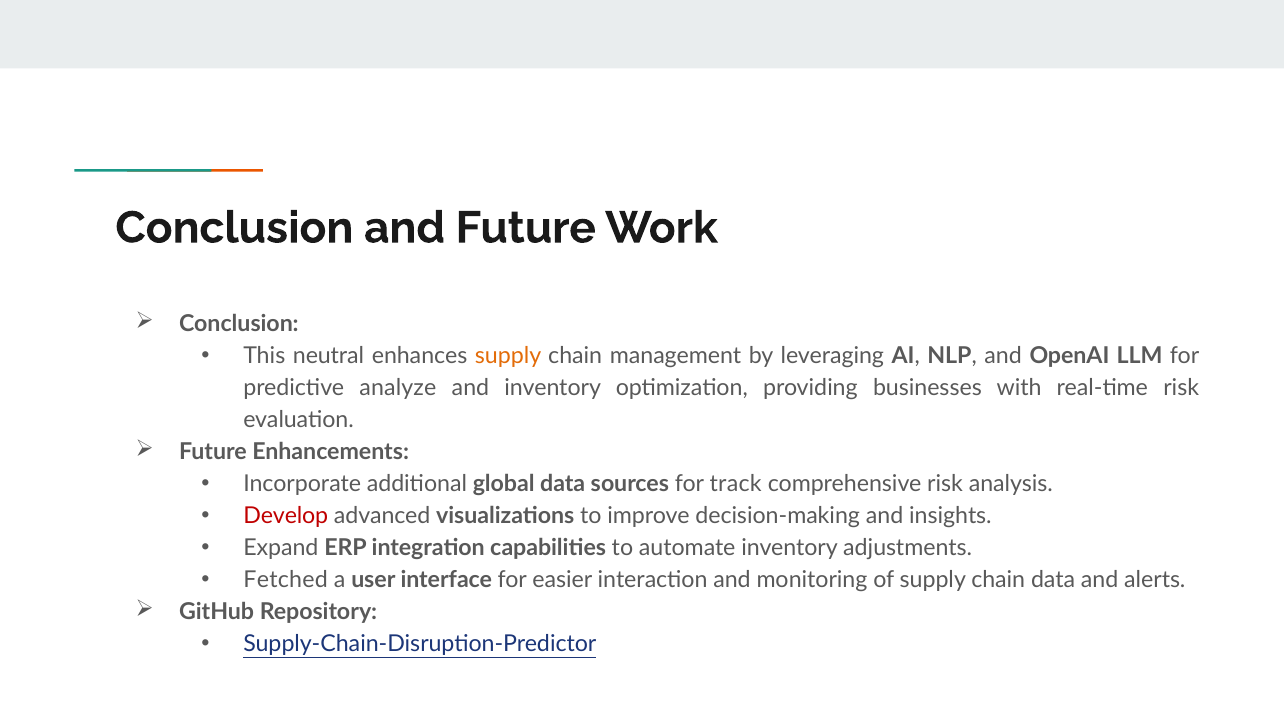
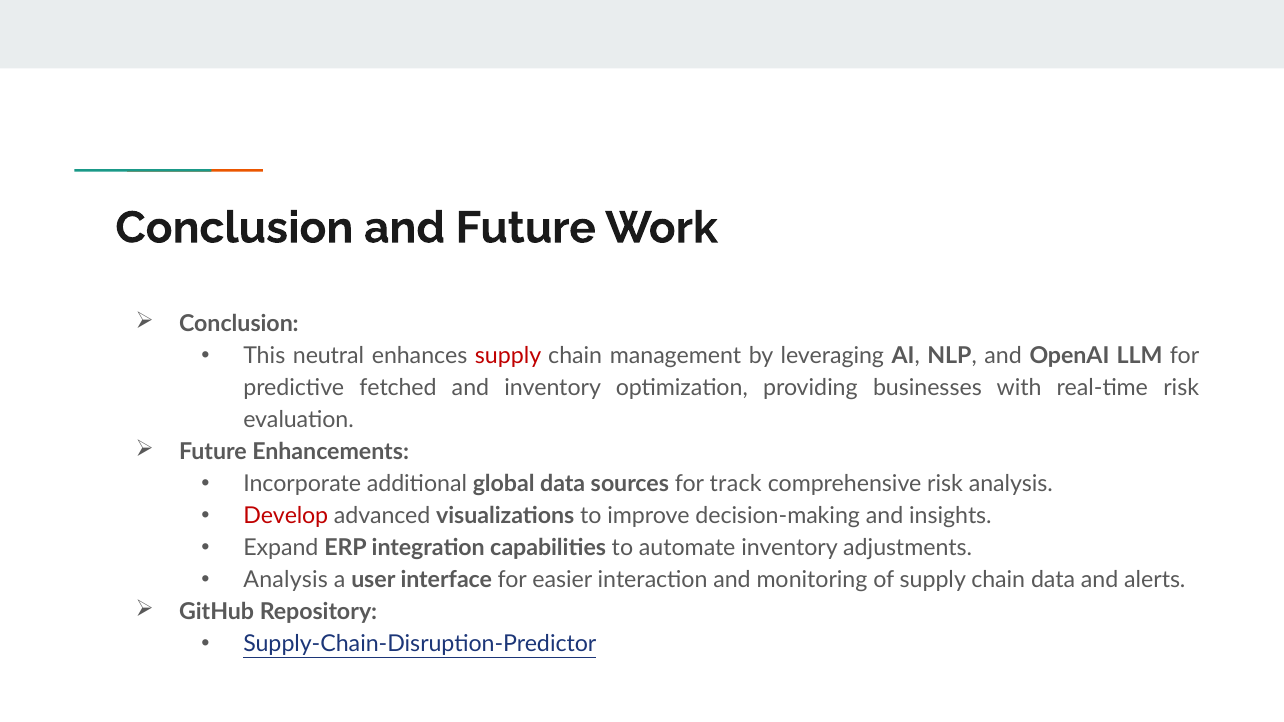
supply colour: orange -> red (508, 356)
analyze: analyze -> fetched (398, 388)
Fetched: Fetched -> Analysis (286, 580)
